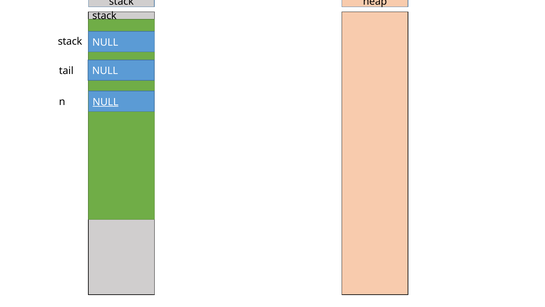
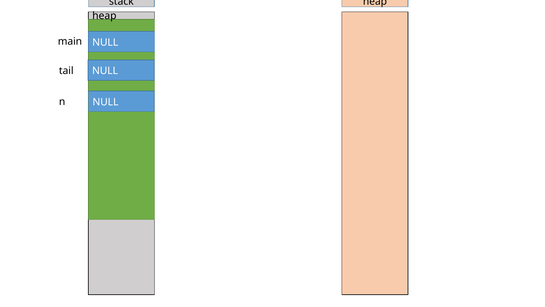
stack: stack -> heap (104, 16)
stack: stack -> main (70, 42)
NULL underline: present -> none (105, 102)
